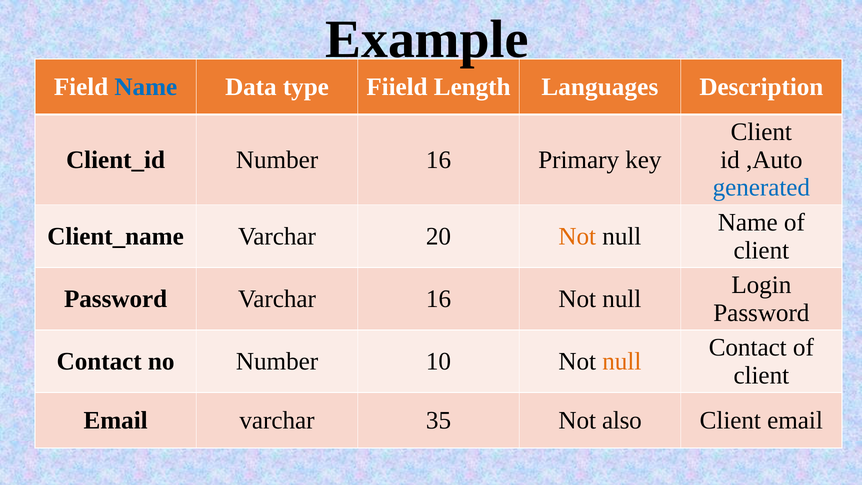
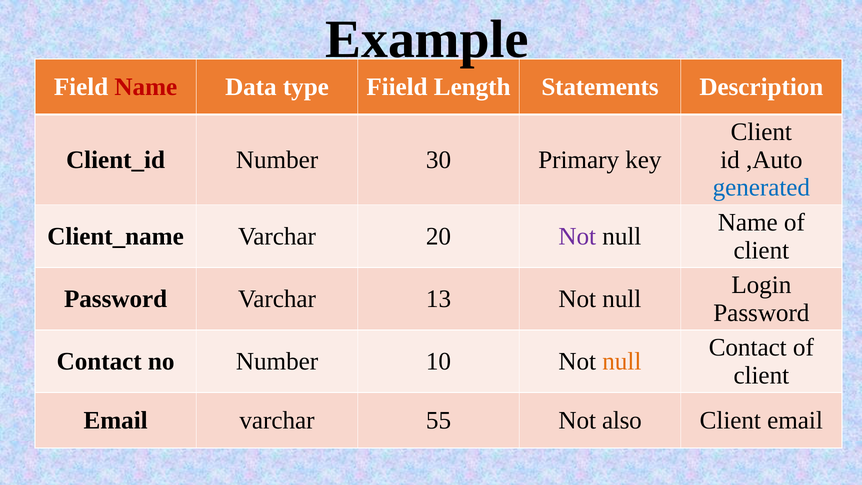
Name colour: blue -> red (146, 87)
Languages: Languages -> Statements (600, 87)
Number 16: 16 -> 30 (439, 160)
Not colour: orange -> purple (577, 236)
Varchar 16: 16 -> 13 (439, 299)
35: 35 -> 55 (439, 420)
